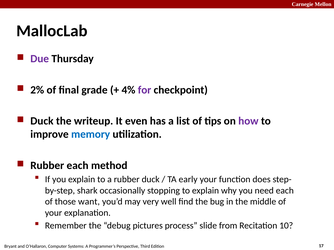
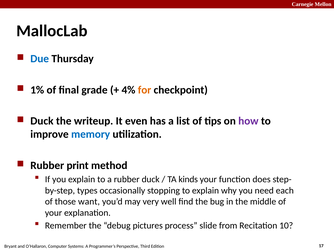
Due colour: purple -> blue (40, 59)
2%: 2% -> 1% (37, 90)
for colour: purple -> orange (145, 90)
Rubber each: each -> print (78, 166)
early: early -> kinds (188, 180)
shark: shark -> types (87, 191)
